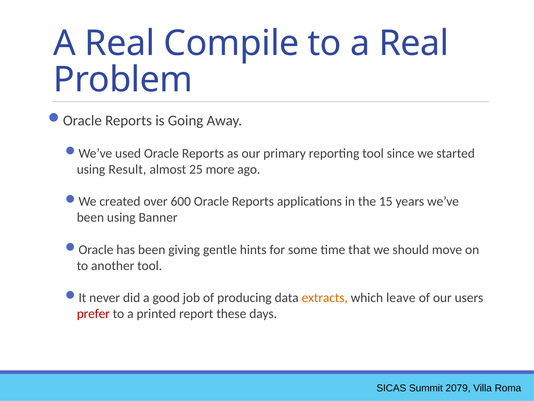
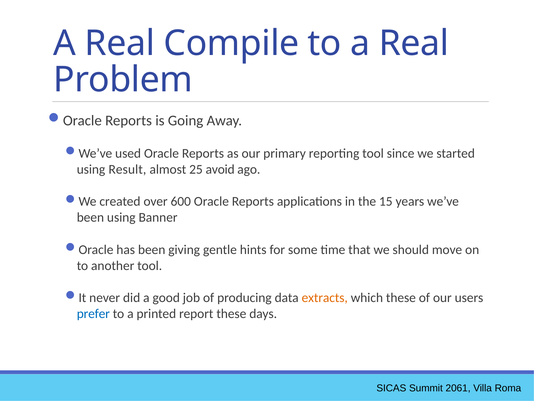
more: more -> avoid (220, 169)
which leave: leave -> these (401, 297)
prefer colour: red -> blue (93, 313)
2079: 2079 -> 2061 (458, 388)
